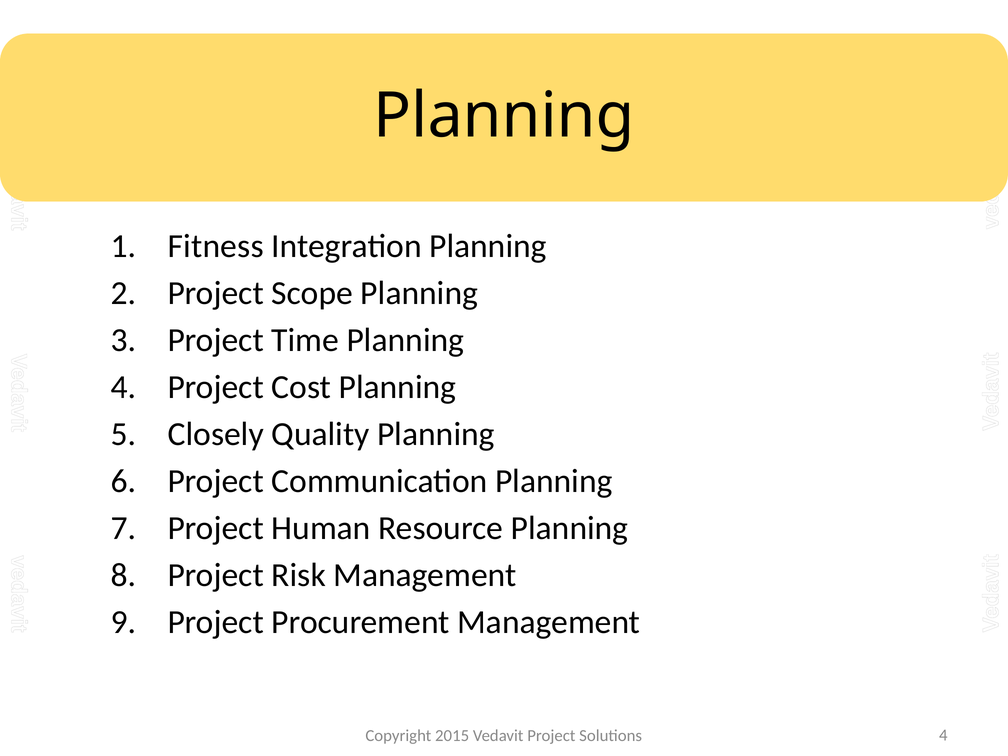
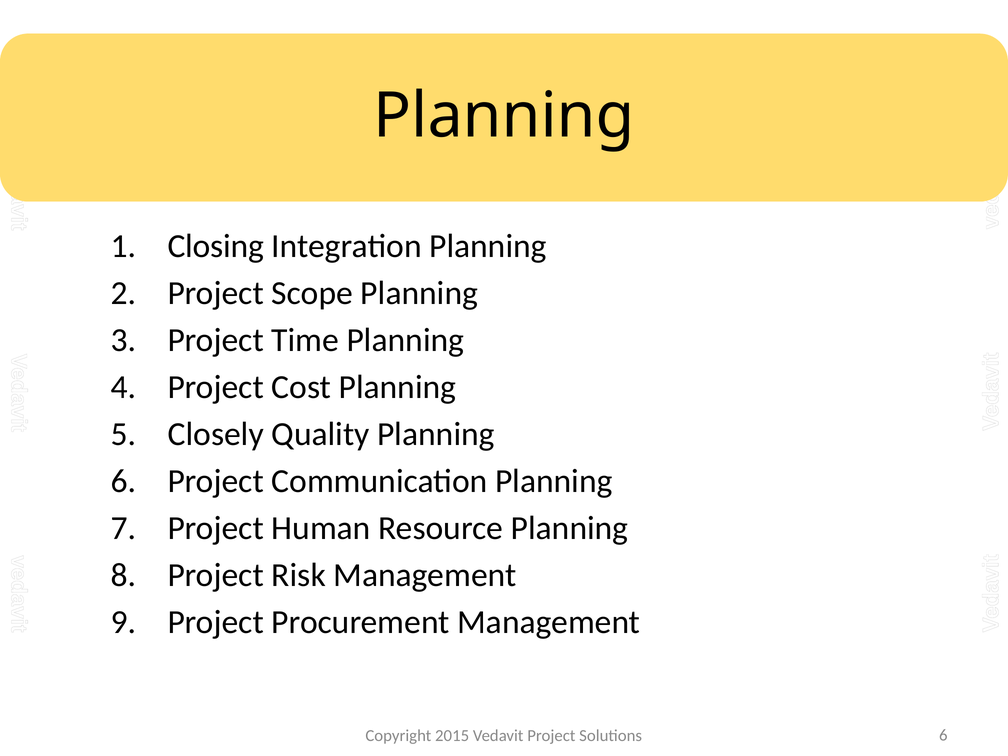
Fitness: Fitness -> Closing (216, 246)
Solutions 4: 4 -> 6 (943, 735)
